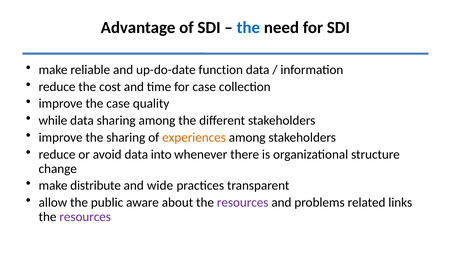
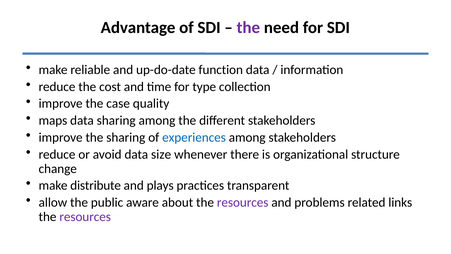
the colour: blue -> purple (248, 27)
for case: case -> type (204, 87)
while: while -> maps (53, 120)
experiences colour: orange -> blue (194, 137)
into: into -> size (161, 154)
wide: wide -> plays (160, 185)
